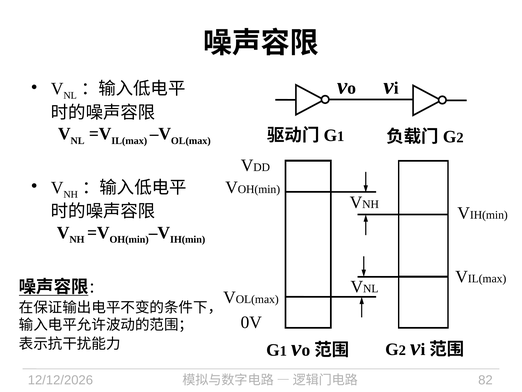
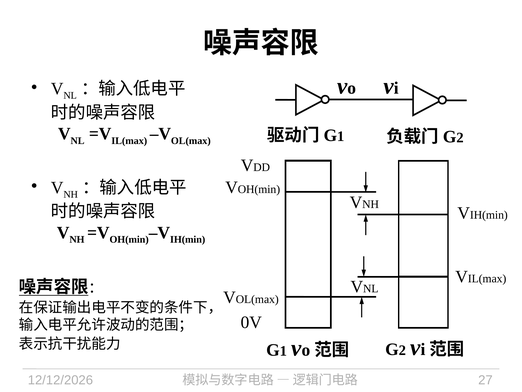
82: 82 -> 27 (485, 380)
